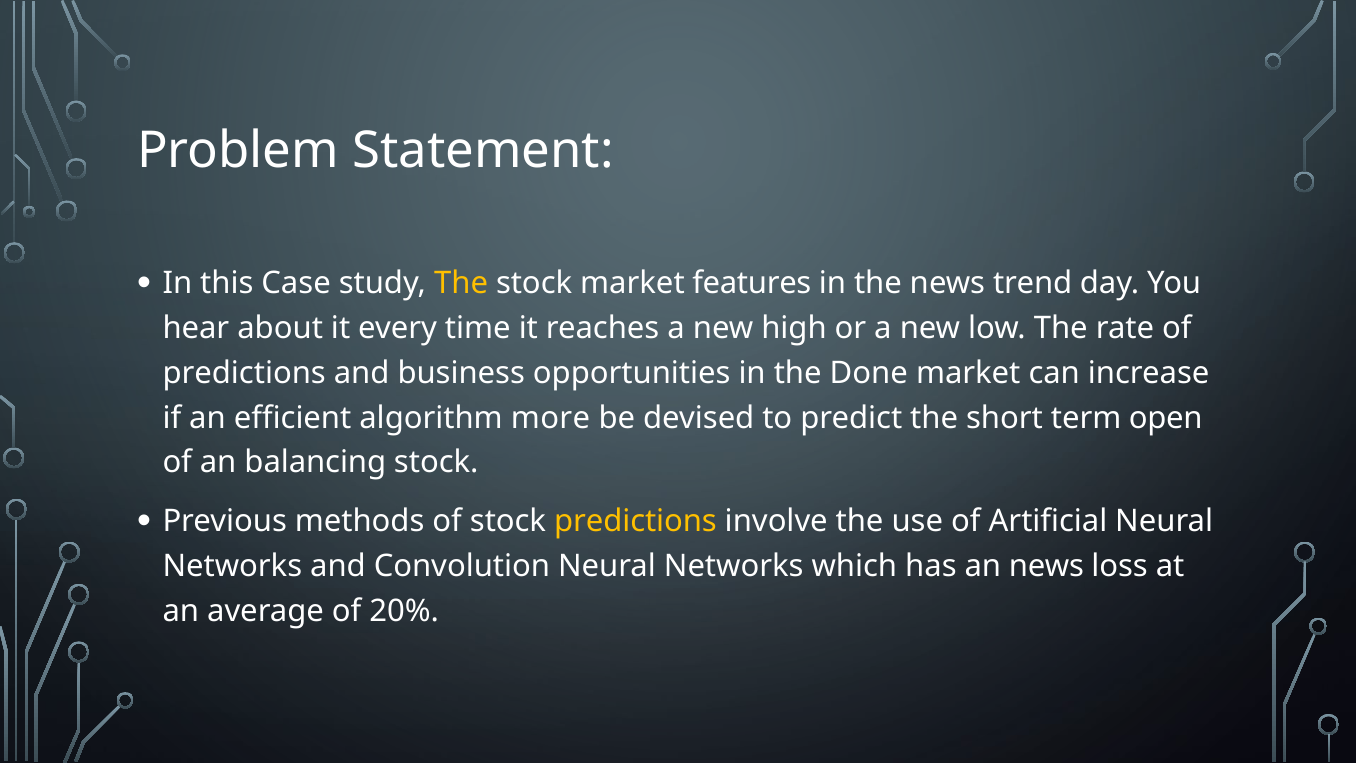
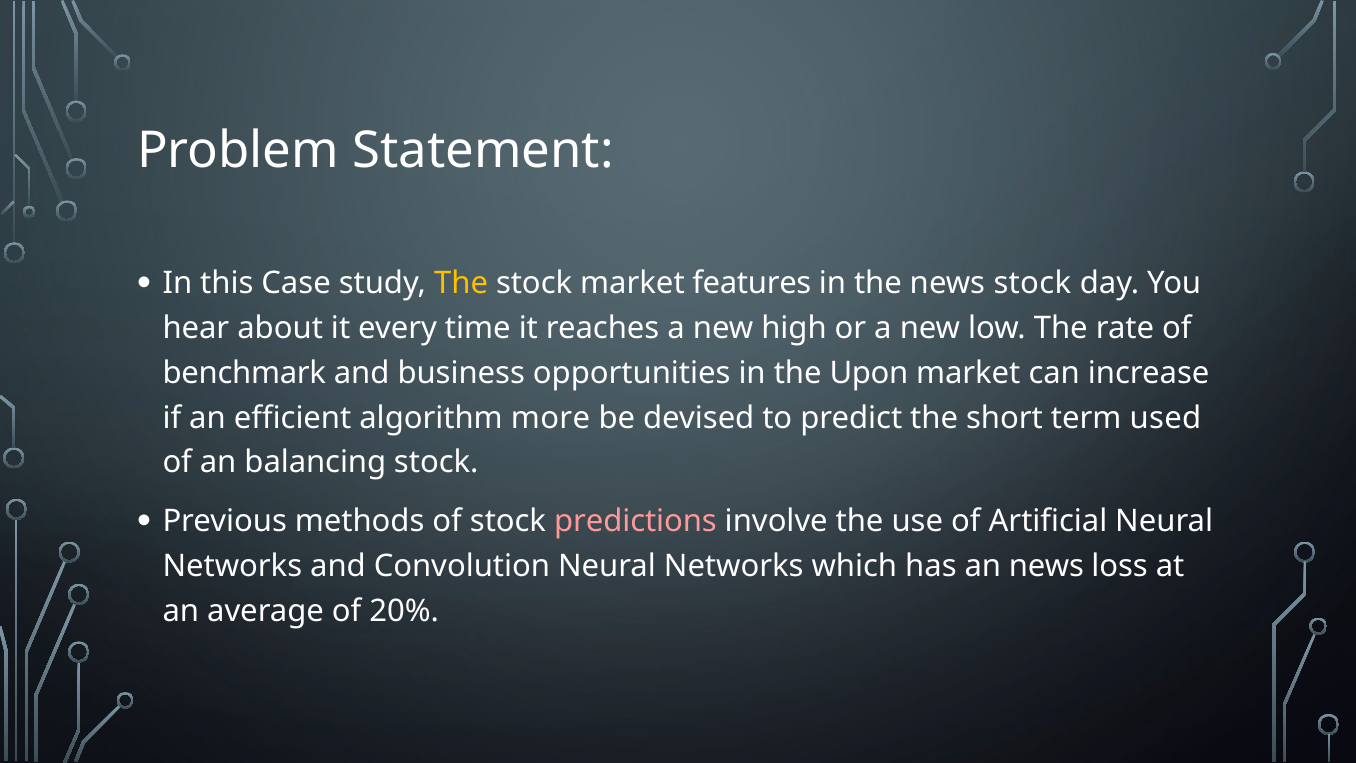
news trend: trend -> stock (1032, 284)
predictions: predictions -> benchmark (244, 373)
Done: Done -> Upon (869, 373)
open: open -> used (1165, 418)
predictions colour: yellow -> pink (635, 521)
